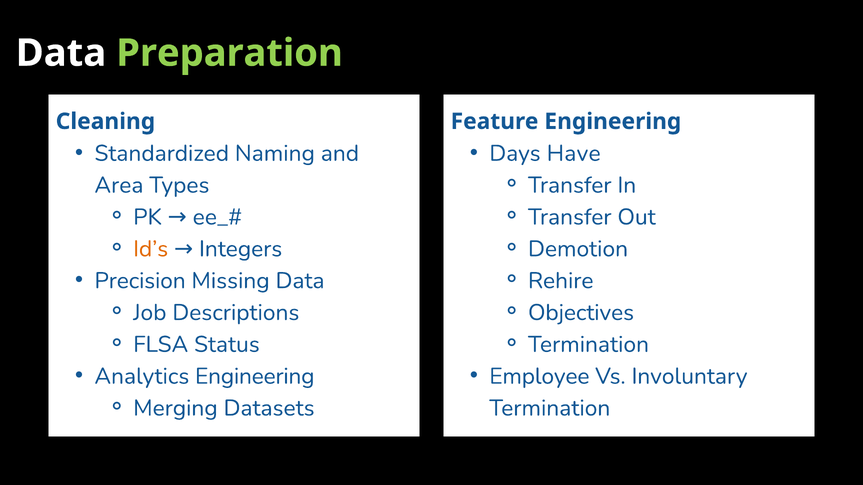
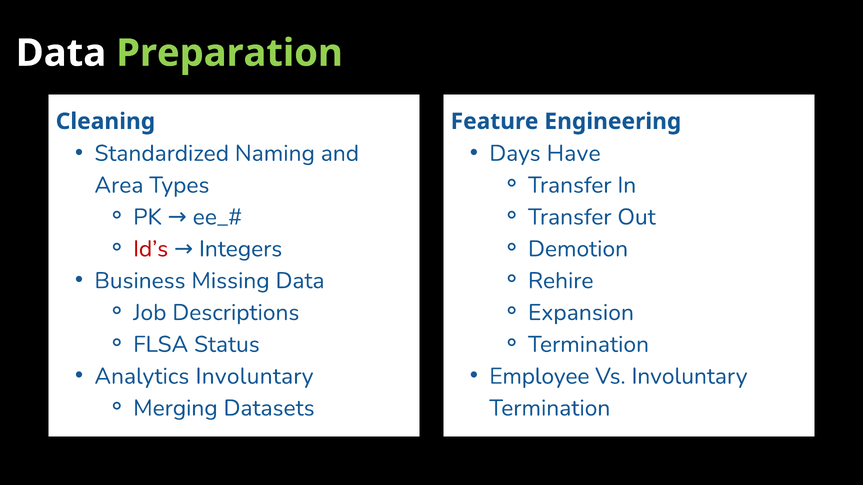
Id’s colour: orange -> red (151, 249)
Precision: Precision -> Business (140, 281)
Objectives: Objectives -> Expansion (581, 313)
Analytics Engineering: Engineering -> Involuntary (255, 377)
